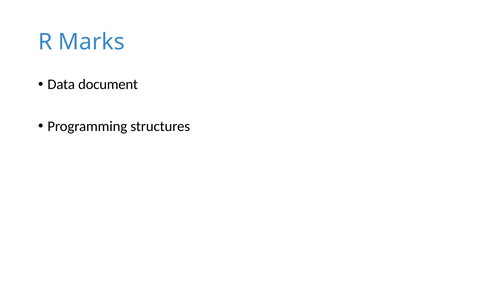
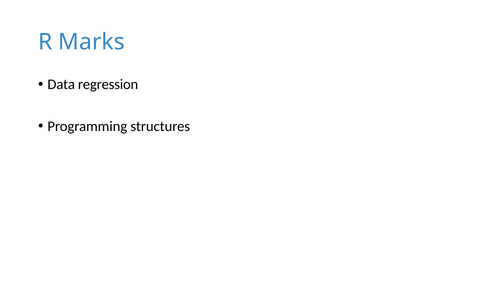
document: document -> regression (108, 85)
